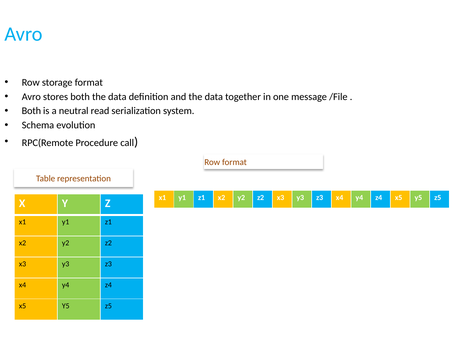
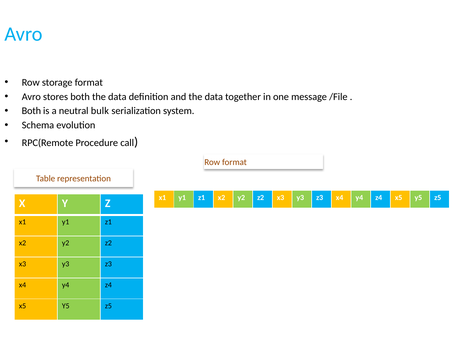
read: read -> bulk (100, 111)
